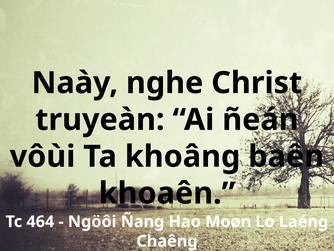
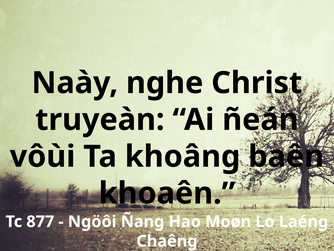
464: 464 -> 877 (40, 221)
